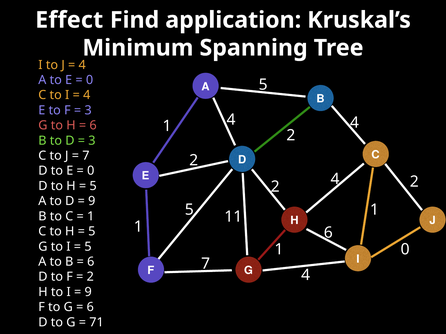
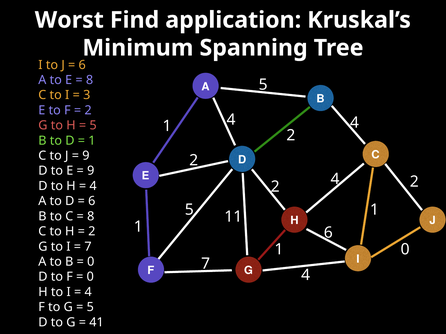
Effect: Effect -> Worst (69, 20)
4: 4 -> 6 (82, 65)
0: 0 -> 8 (90, 80)
4: 4 -> 3 (87, 95)
3: 3 -> 2 (88, 110)
6: 6 -> 5 (93, 126)
3: 3 -> 1 (92, 141)
7: 7 -> 9 (86, 156)
0: 0 -> 9 (91, 171)
5: 5 -> 4 (93, 186)
9: 9 -> 6 (92, 201)
1: 1 -> 8 (91, 217)
5: 5 -> 2 (92, 232)
5: 5 -> 7 (88, 247)
6: 6 -> 0 (91, 262)
2: 2 -> 0 (90, 277)
9: 9 -> 4 (88, 292)
6: 6 -> 5 (90, 308)
71: 71 -> 41 (97, 323)
